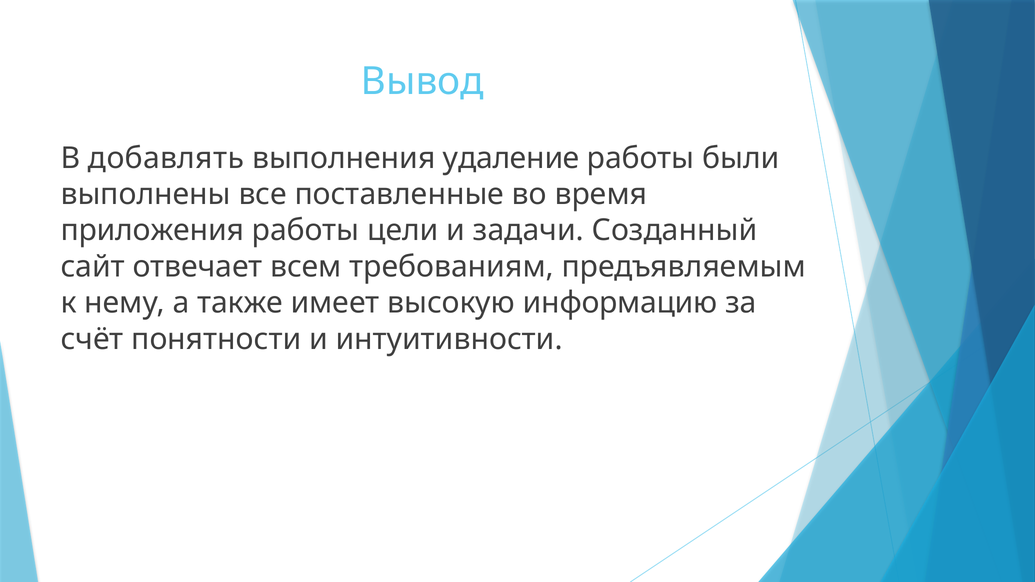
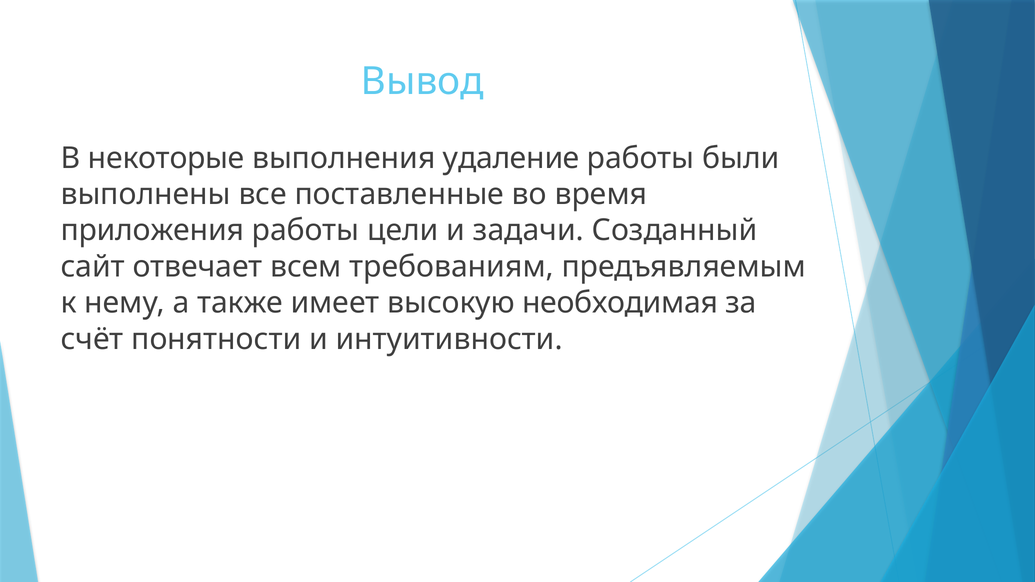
добавлять: добавлять -> некоторые (166, 158)
информацию: информацию -> необходимая (620, 303)
